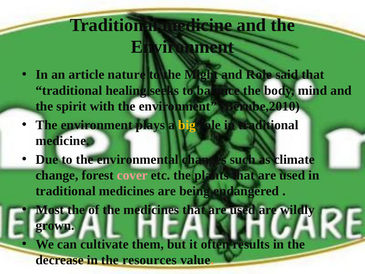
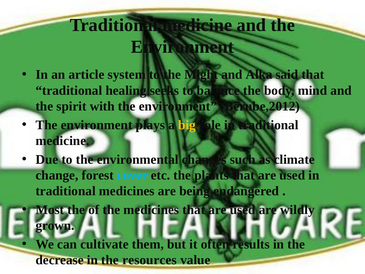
nature: nature -> system (127, 75)
and Role: Role -> Alka (259, 75)
Berube,2010: Berube,2010 -> Berube,2012 (260, 106)
cover colour: pink -> light blue (132, 175)
